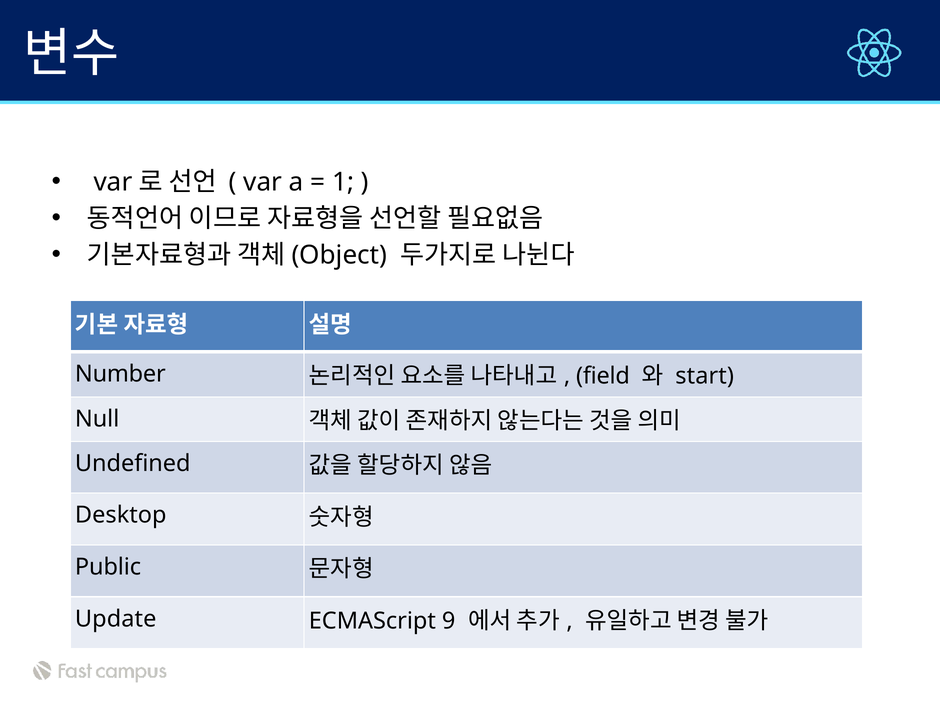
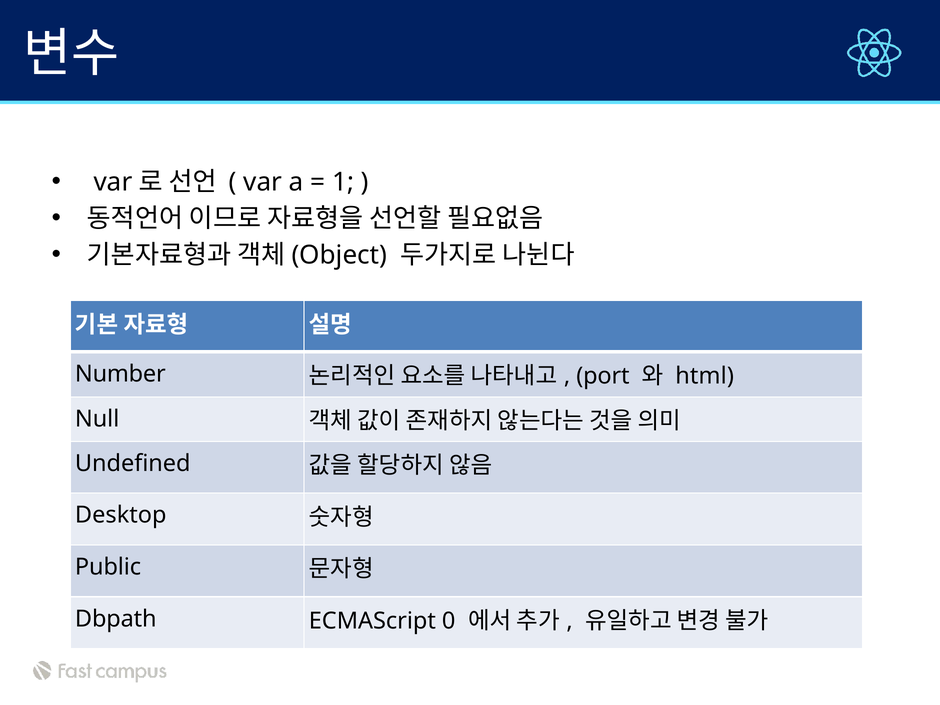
field: field -> port (603, 376)
start: start -> html (705, 376)
Update: Update -> Dbpath (116, 619)
9: 9 -> 0 (449, 621)
